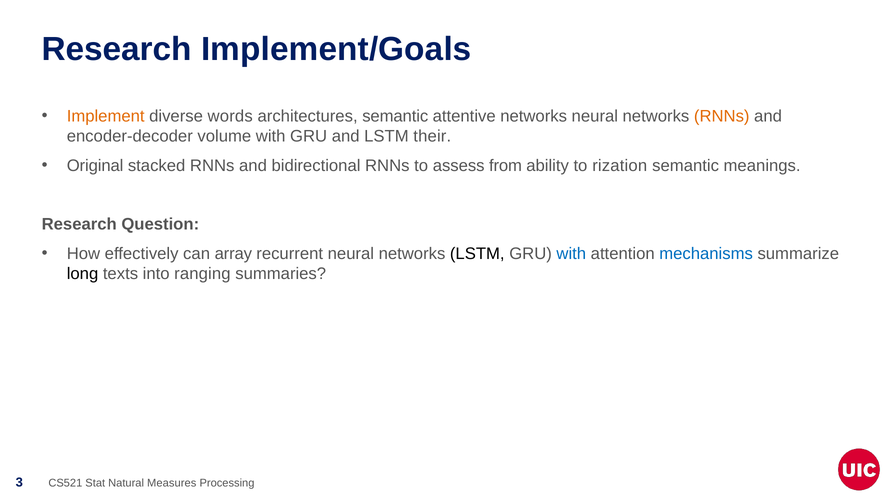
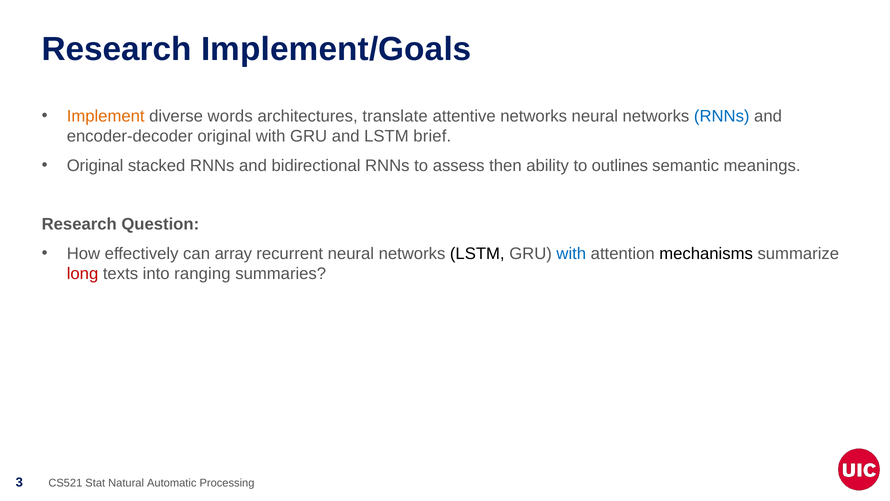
architectures semantic: semantic -> translate (395, 116)
RNNs colour: orange -> blue (722, 116)
encoder-decoder volume: volume -> original (224, 136)
their: their -> brief (432, 136)
from: from -> then (505, 165)
rization: rization -> outlines (620, 165)
mechanisms colour: blue -> black (706, 253)
long colour: black -> red (83, 273)
Measures: Measures -> Automatic (172, 483)
